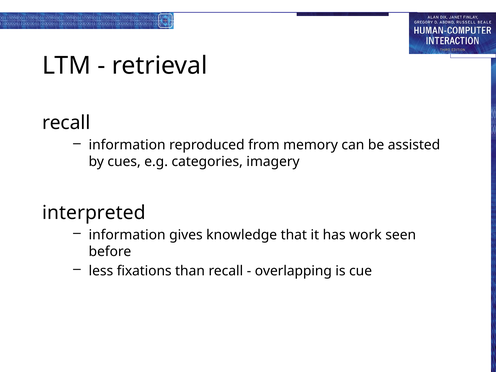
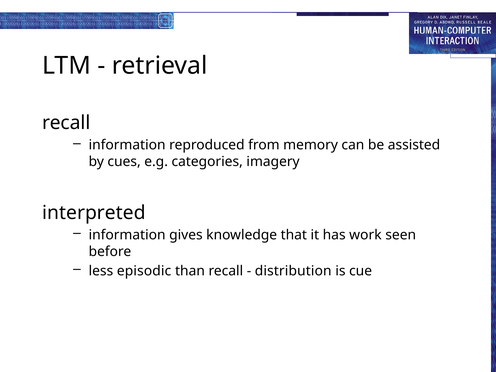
fixations: fixations -> episodic (144, 271)
overlapping: overlapping -> distribution (293, 271)
